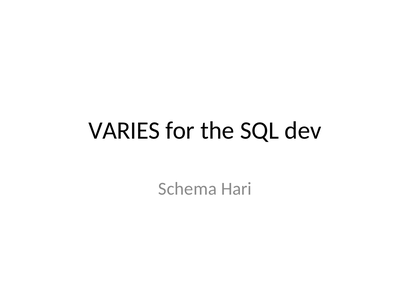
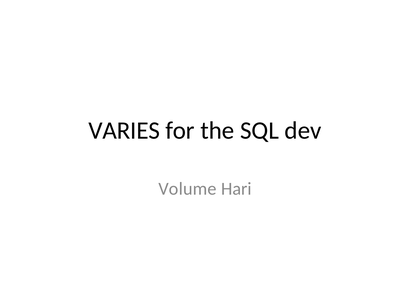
Schema: Schema -> Volume (187, 189)
